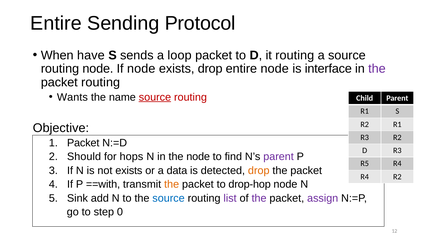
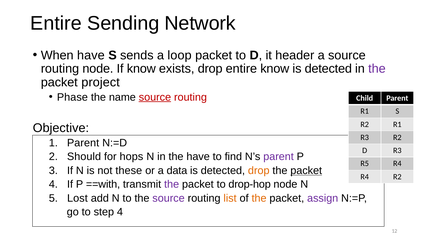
Protocol: Protocol -> Network (200, 23)
it routing: routing -> header (295, 55)
If node: node -> know (141, 69)
entire node: node -> know (275, 69)
interface: interface -> detected (328, 69)
packet routing: routing -> project (101, 82)
Wants: Wants -> Phase (72, 97)
Packet: Packet -> Parent (83, 143)
the node: node -> have (198, 157)
not exists: exists -> these (129, 170)
packet underline: none -> present (306, 170)
the colour: orange -> purple (172, 184)
Sink: Sink -> Lost (77, 198)
source colour: blue -> purple (169, 198)
list colour: purple -> orange (230, 198)
the colour: purple -> orange (259, 198)
step 0: 0 -> 4 (120, 212)
